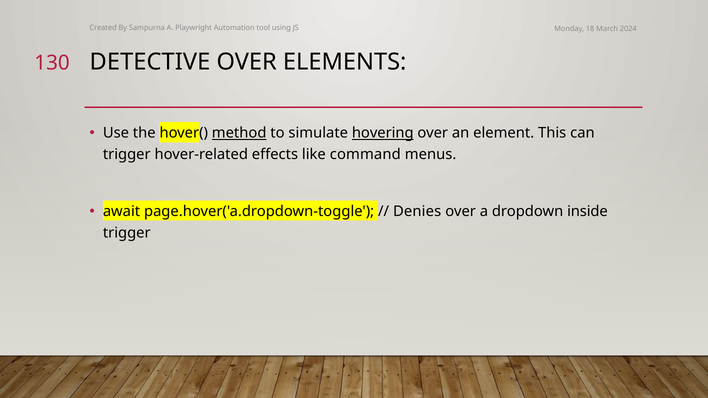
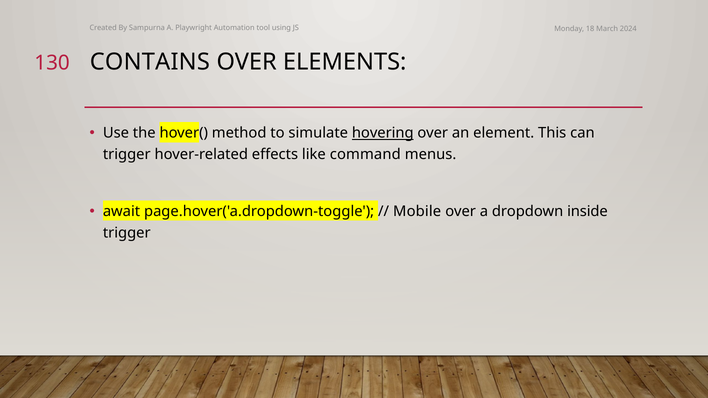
DETECTIVE: DETECTIVE -> CONTAINS (150, 62)
method underline: present -> none (239, 133)
Denies: Denies -> Mobile (417, 212)
